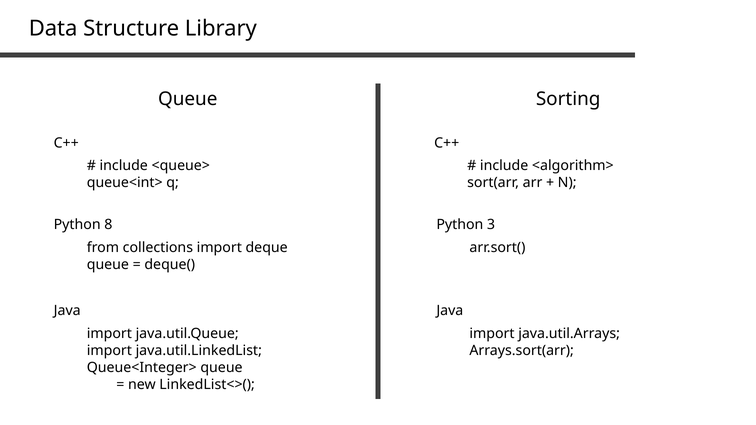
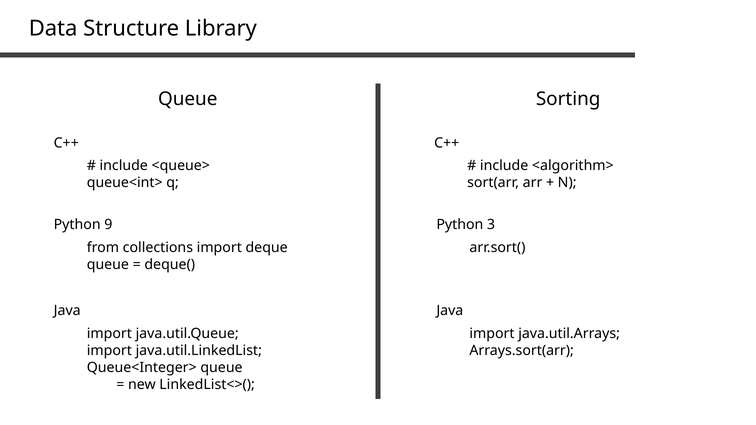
8: 8 -> 9 (108, 225)
